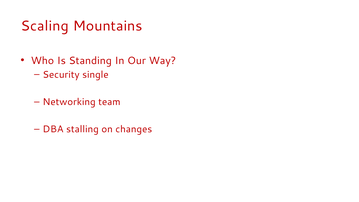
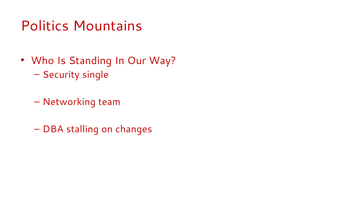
Scaling: Scaling -> Politics (45, 26)
